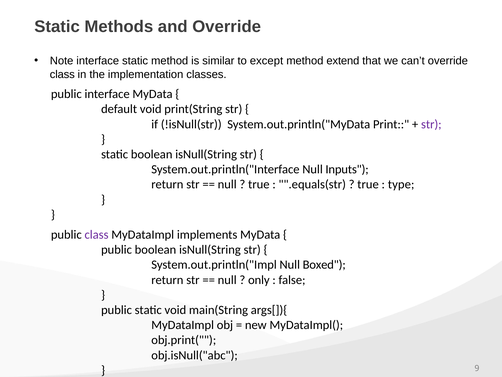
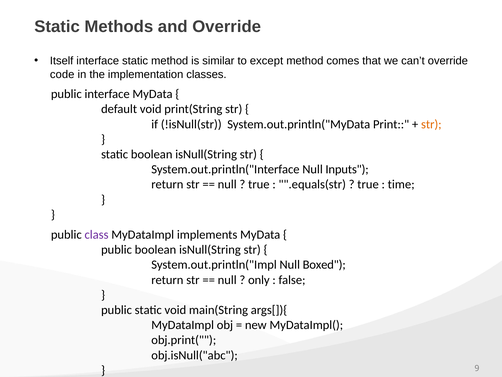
Note: Note -> Itself (62, 61)
extend: extend -> comes (343, 61)
class: class -> code (62, 74)
str colour: purple -> orange (431, 124)
type: type -> time (401, 184)
